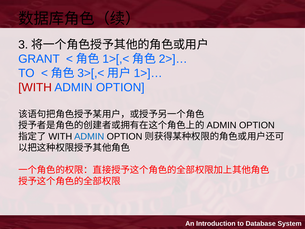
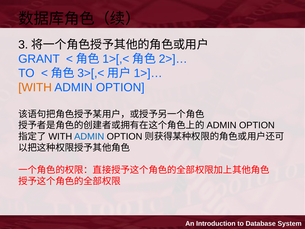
WITH colour: red -> orange (35, 87)
